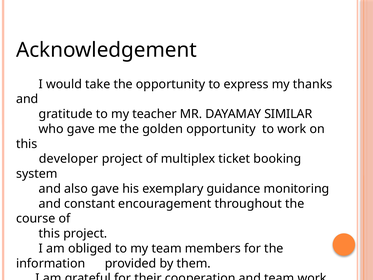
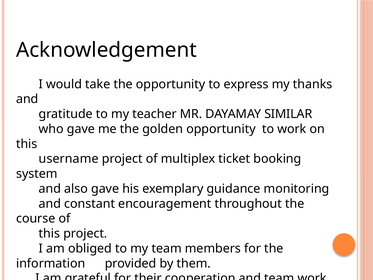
developer: developer -> username (69, 159)
